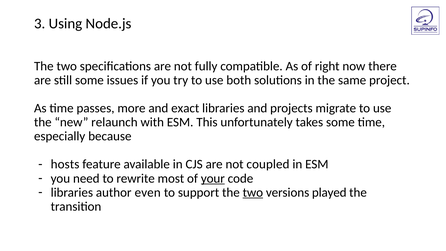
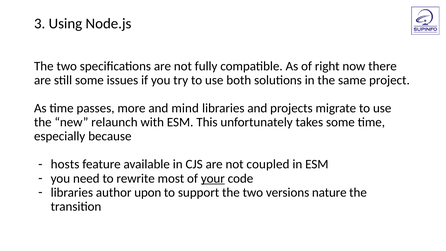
exact: exact -> mind (185, 108)
even: even -> upon (148, 192)
two underline: present -> none (253, 192)
played: played -> nature (329, 192)
